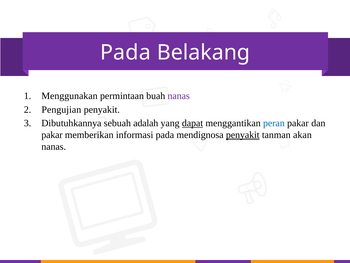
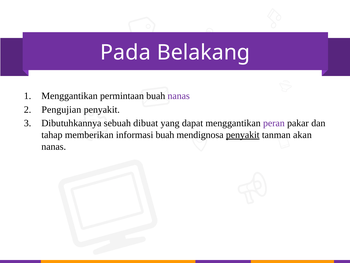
Menggunakan: Menggunakan -> Menggantikan (70, 96)
adalah: adalah -> dibuat (146, 123)
dapat underline: present -> none (193, 123)
peran colour: blue -> purple (274, 123)
pakar: pakar -> tahap (52, 135)
informasi pada: pada -> buah (165, 135)
